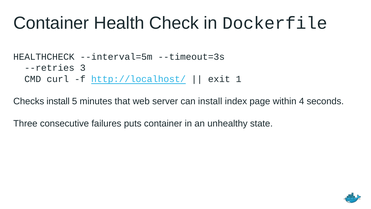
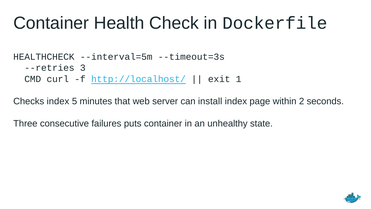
Checks install: install -> index (58, 101)
4: 4 -> 2 (302, 101)
